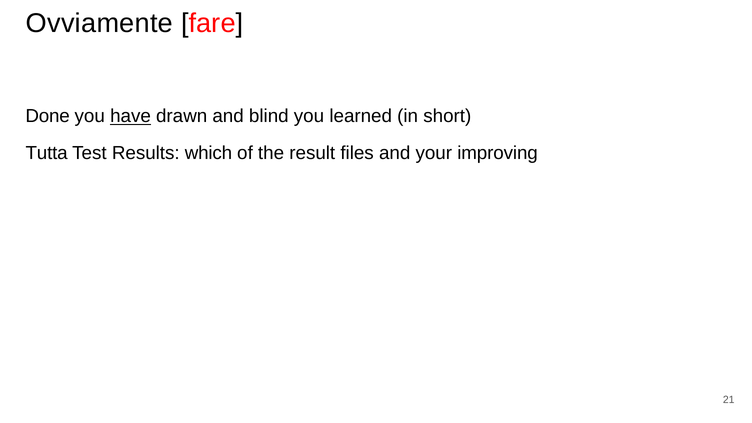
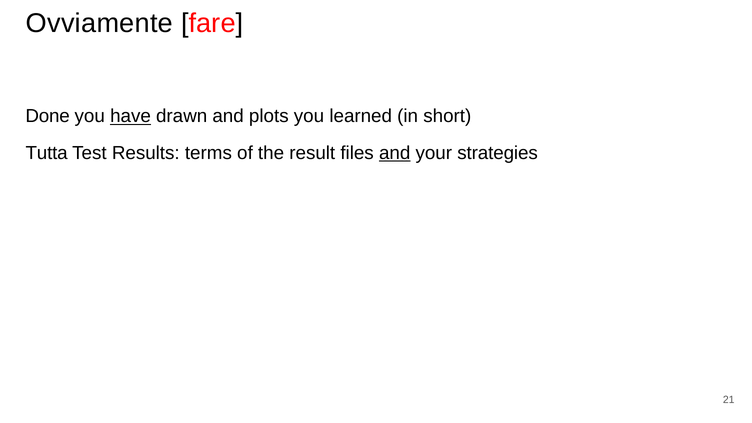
blind: blind -> plots (269, 116)
which: which -> terms (208, 153)
and underline: none -> present (395, 153)
improving: improving -> strategies (498, 153)
